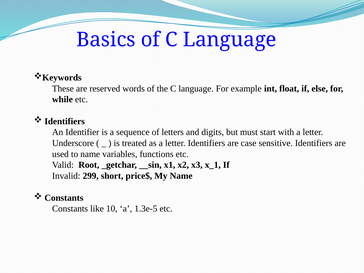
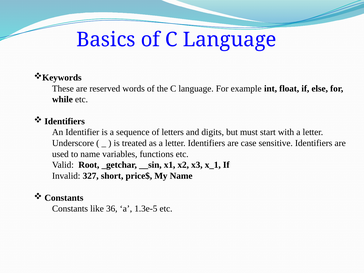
299: 299 -> 327 (91, 176)
10: 10 -> 36 (112, 209)
